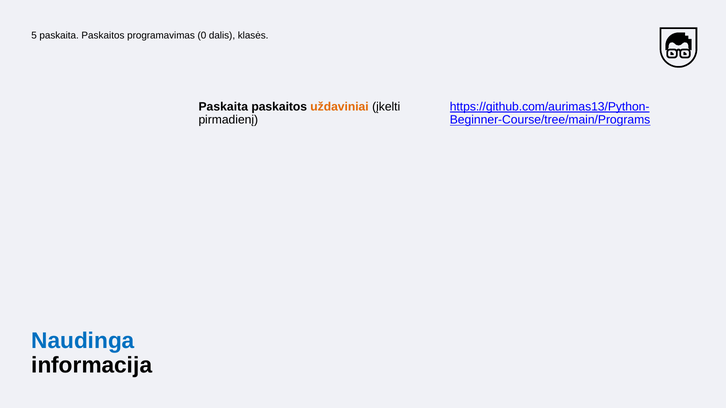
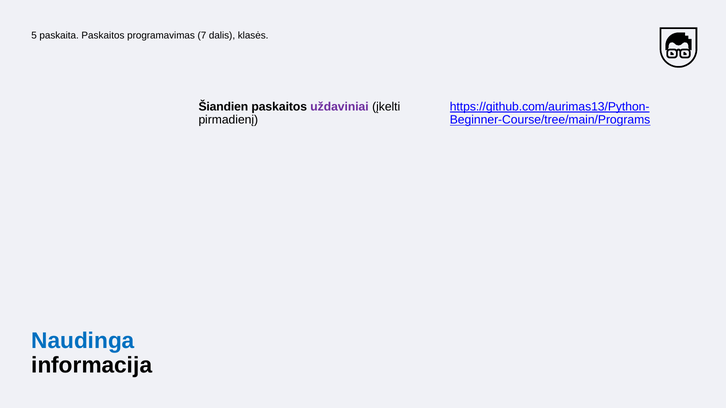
0: 0 -> 7 (202, 35)
Paskaita: Paskaita -> Šiandien (223, 107)
uždaviniai colour: orange -> purple (340, 107)
